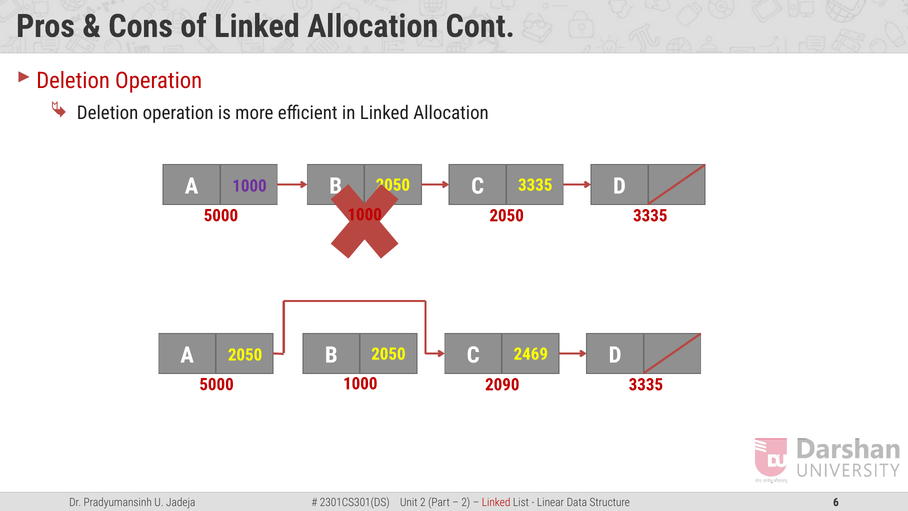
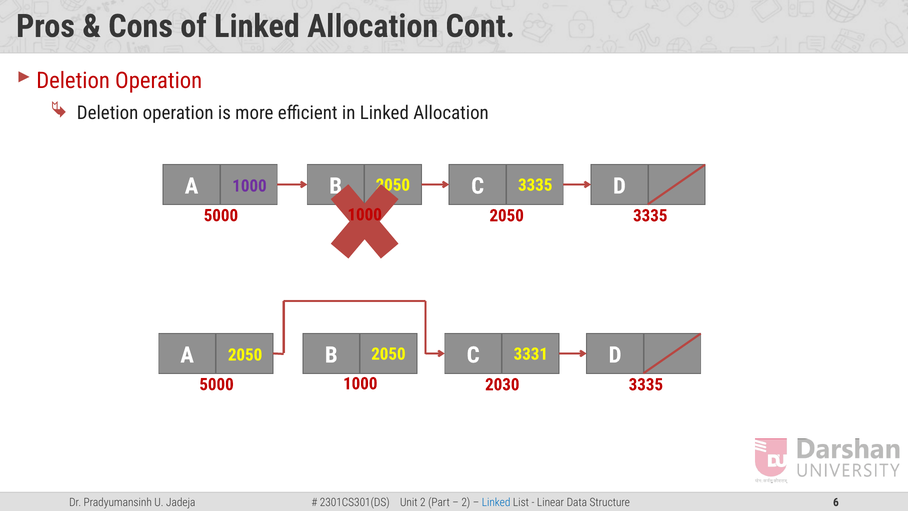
2469: 2469 -> 3331 (531, 354)
2090: 2090 -> 2030 (502, 384)
Linked colour: red -> blue (496, 502)
